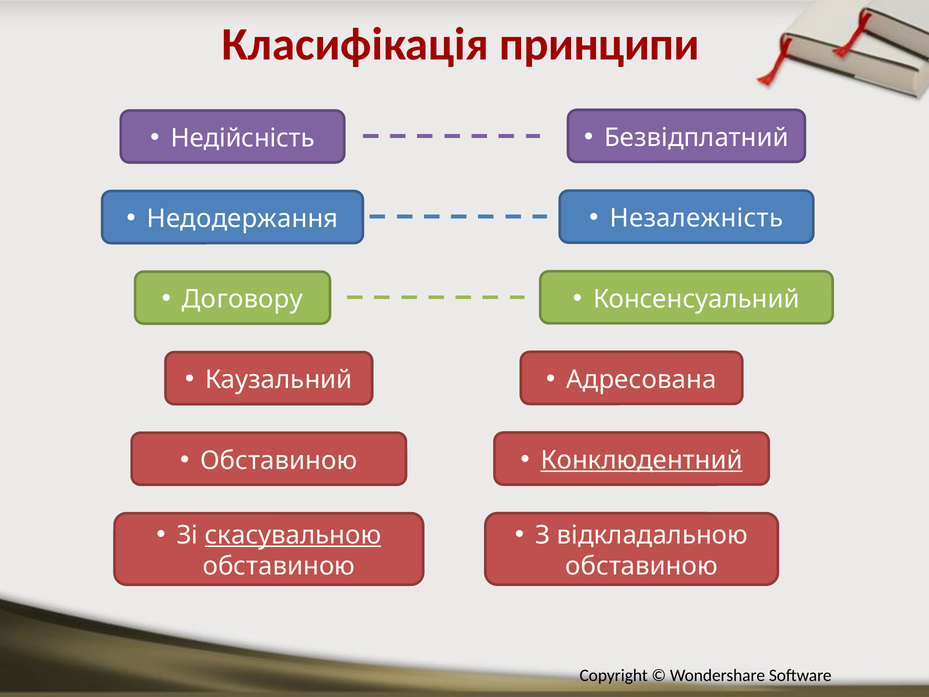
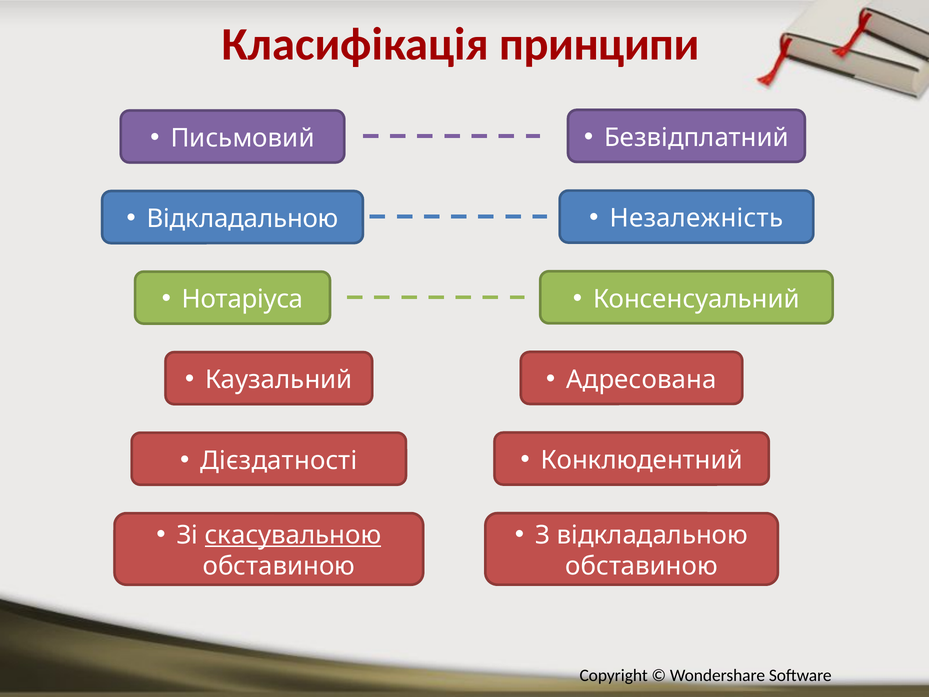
Недійсність: Недійсність -> Письмовий (243, 138)
Недодержання: Недодержання -> Відкладальною (243, 219)
Договору: Договору -> Нотаріуса (243, 299)
Конклюдентний underline: present -> none (642, 460)
Обставиною: Обставиною -> Дієздатності (279, 460)
